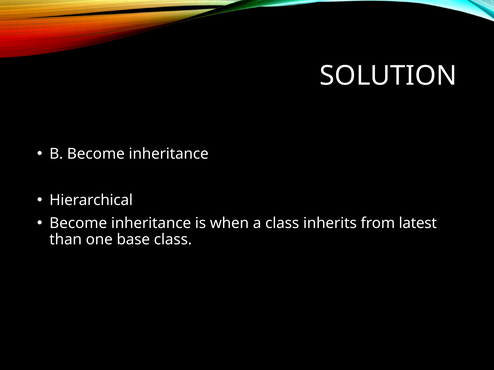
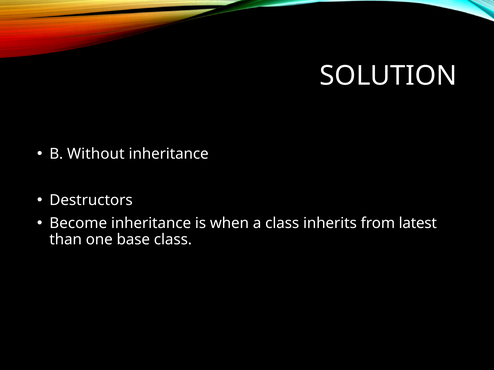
B Become: Become -> Without (96, 154)
Hierarchical: Hierarchical -> Destructors (91, 200)
